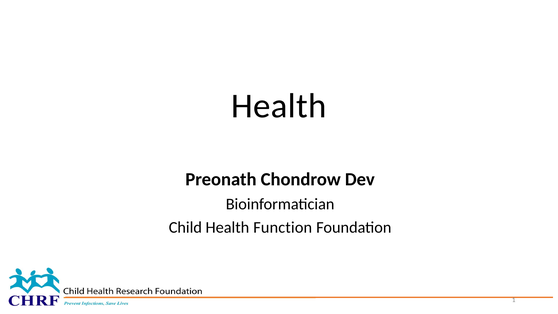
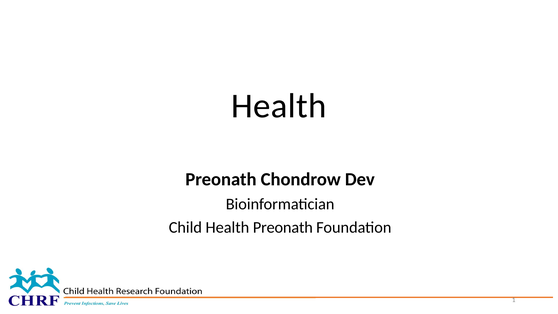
Child Health Function: Function -> Preonath (283, 227)
